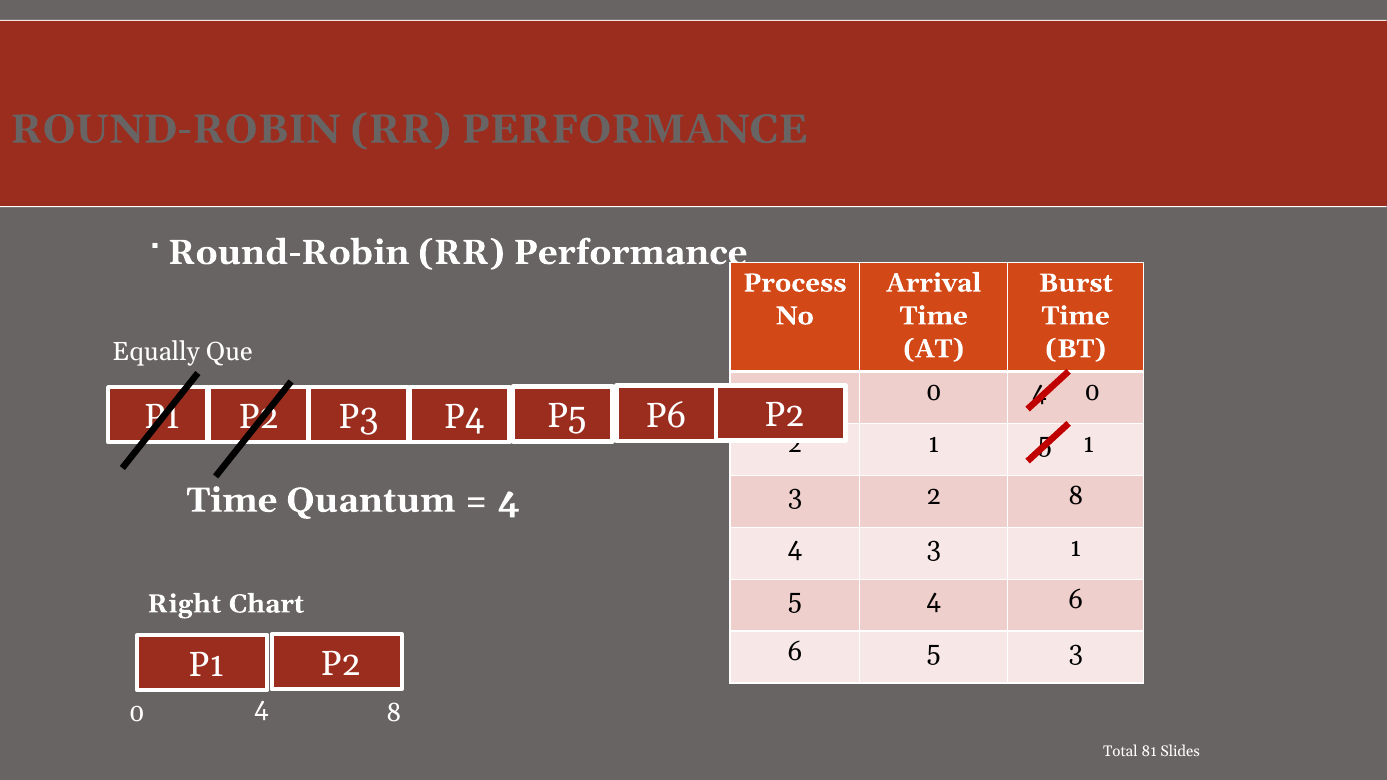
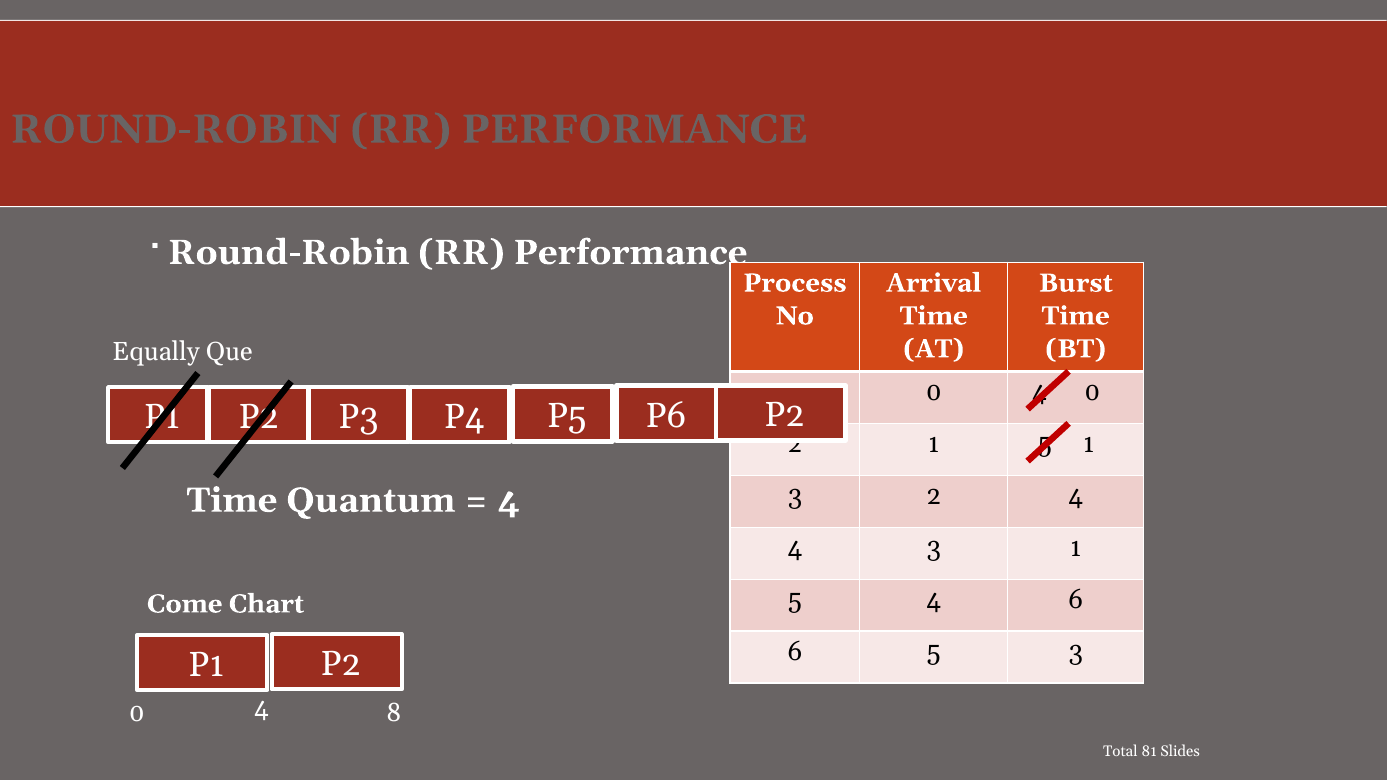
2 8: 8 -> 4 (1076, 496)
Right: Right -> Come (185, 604)
